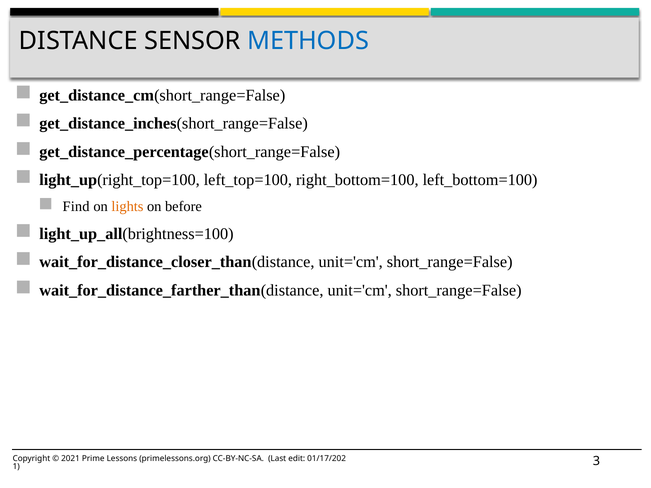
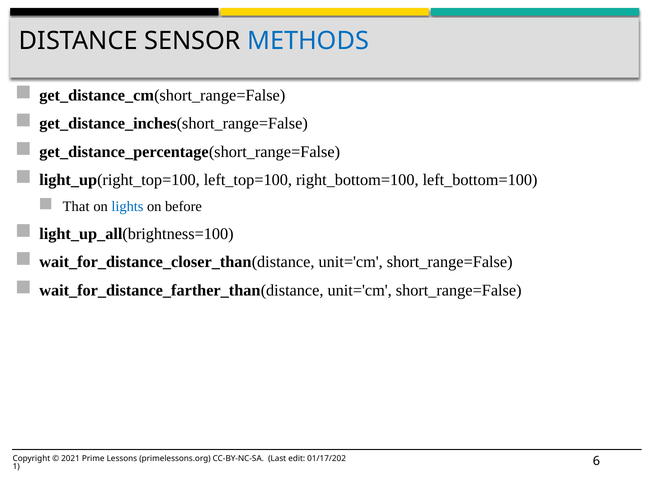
Find: Find -> That (76, 207)
lights colour: orange -> blue (127, 207)
3: 3 -> 6 (596, 461)
